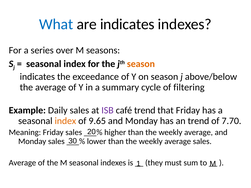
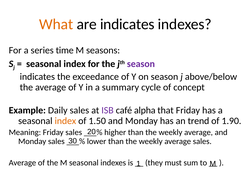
What colour: blue -> orange (56, 24)
over: over -> time (65, 50)
season colour: orange -> purple (141, 64)
filtering: filtering -> concept (189, 87)
café trend: trend -> alpha (145, 110)
9.65: 9.65 -> 1.50 (97, 121)
7.70: 7.70 -> 1.90 (231, 121)
